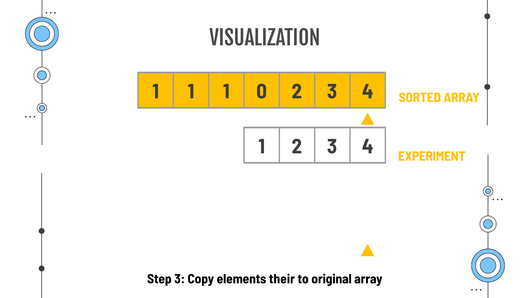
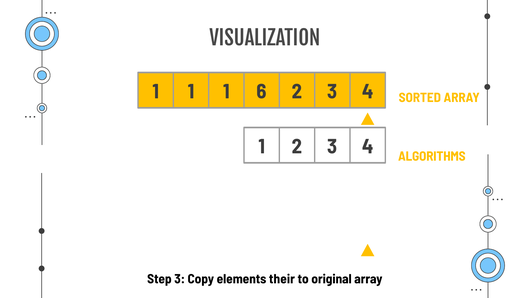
0: 0 -> 6 (262, 92)
EXPERIMENT: EXPERIMENT -> ALGORITHMS (432, 157)
